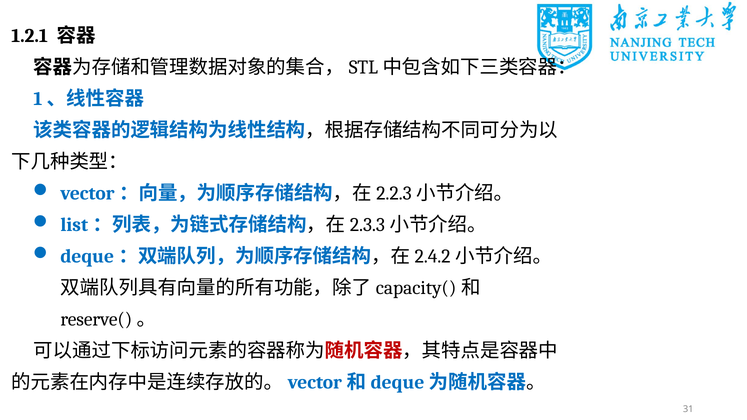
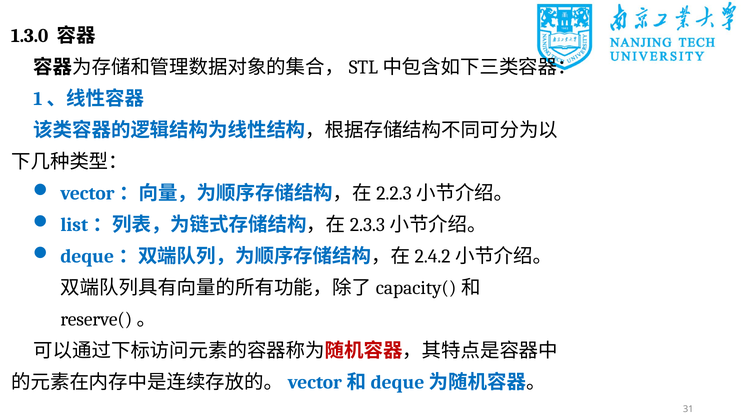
1.2.1: 1.2.1 -> 1.3.0 (30, 36)
